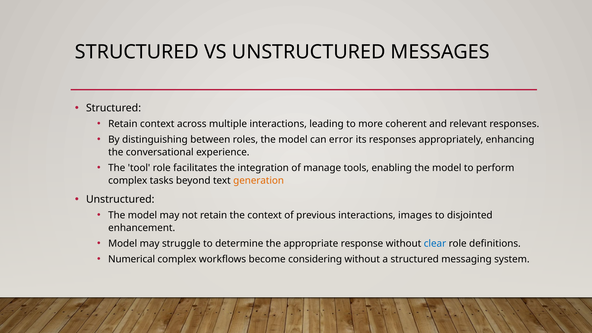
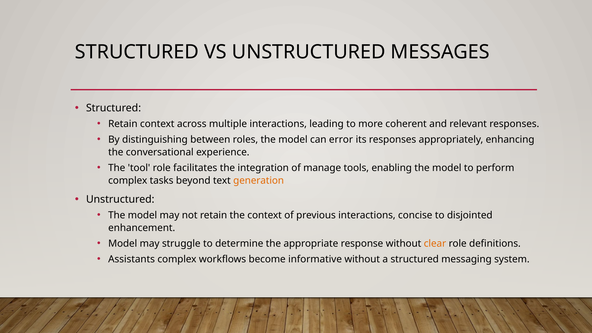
images: images -> concise (415, 215)
clear colour: blue -> orange (435, 244)
Numerical: Numerical -> Assistants (132, 259)
considering: considering -> informative (315, 259)
